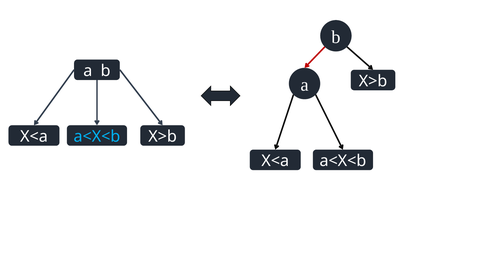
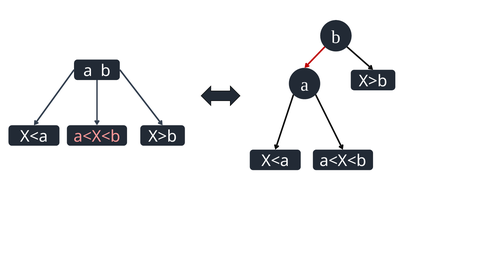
a<X<b colour: light blue -> pink (97, 136)
